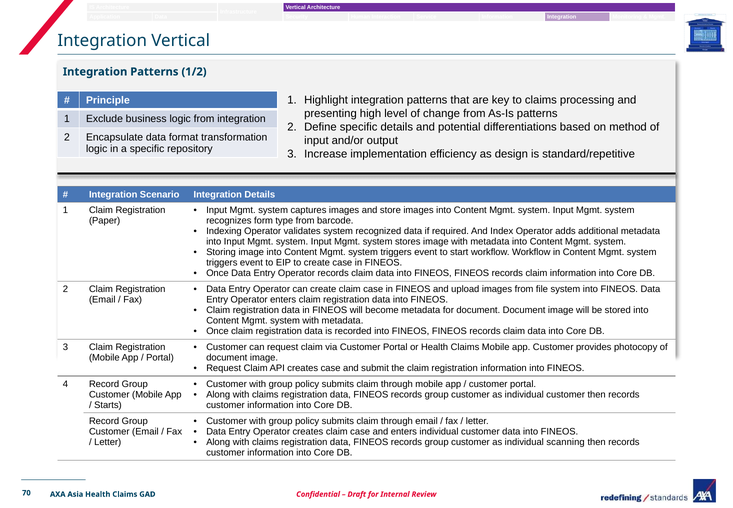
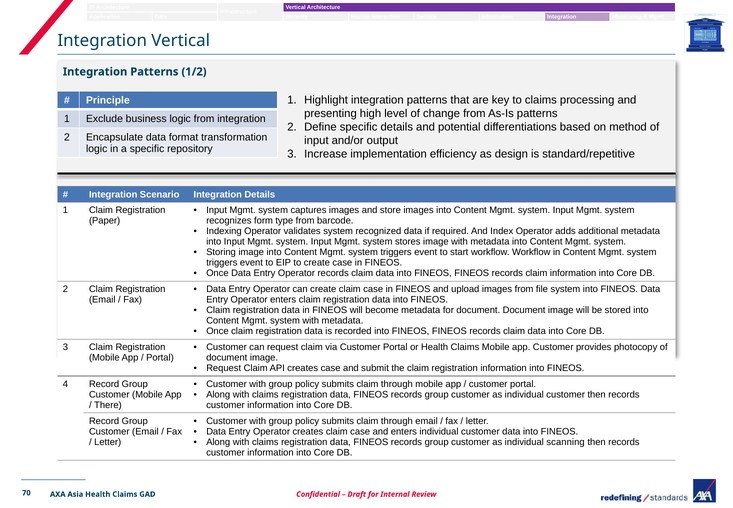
Starts: Starts -> There (108, 405)
